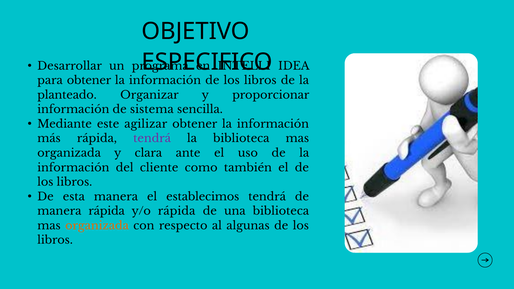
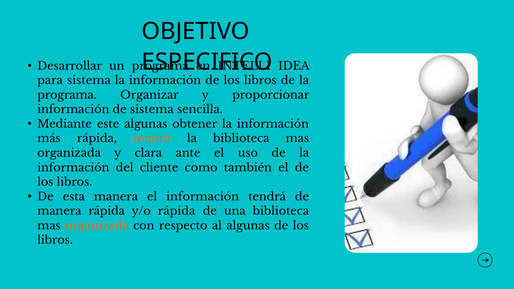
para obtener: obtener -> sistema (89, 81)
planteado: planteado -> programa (67, 95)
este agilizar: agilizar -> algunas (146, 124)
tendrá colour: purple -> orange (152, 139)
el establecimos: establecimos -> información (203, 197)
